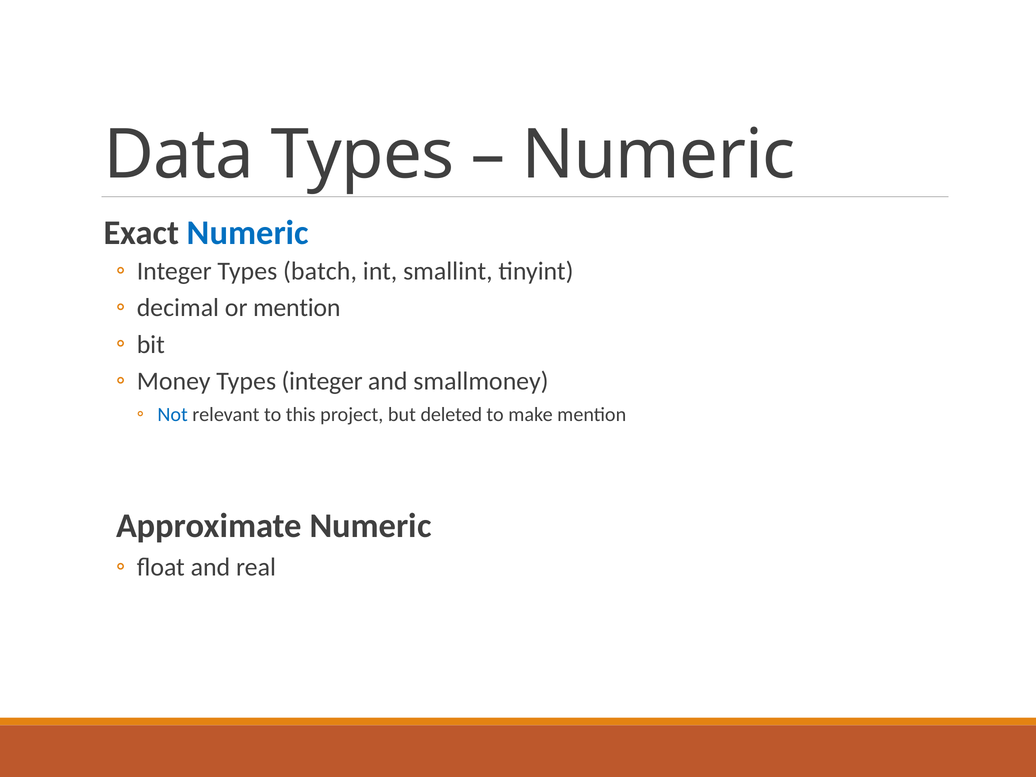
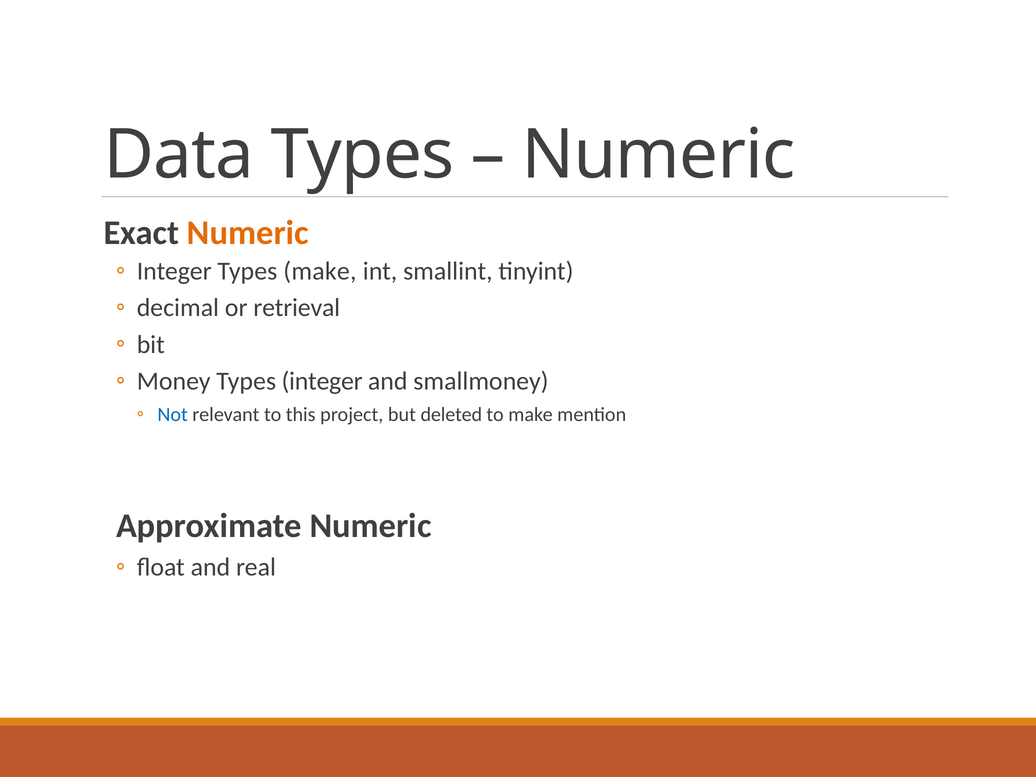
Numeric colour: blue -> orange (248, 233)
Types batch: batch -> make (320, 271)
or mention: mention -> retrieval (297, 308)
